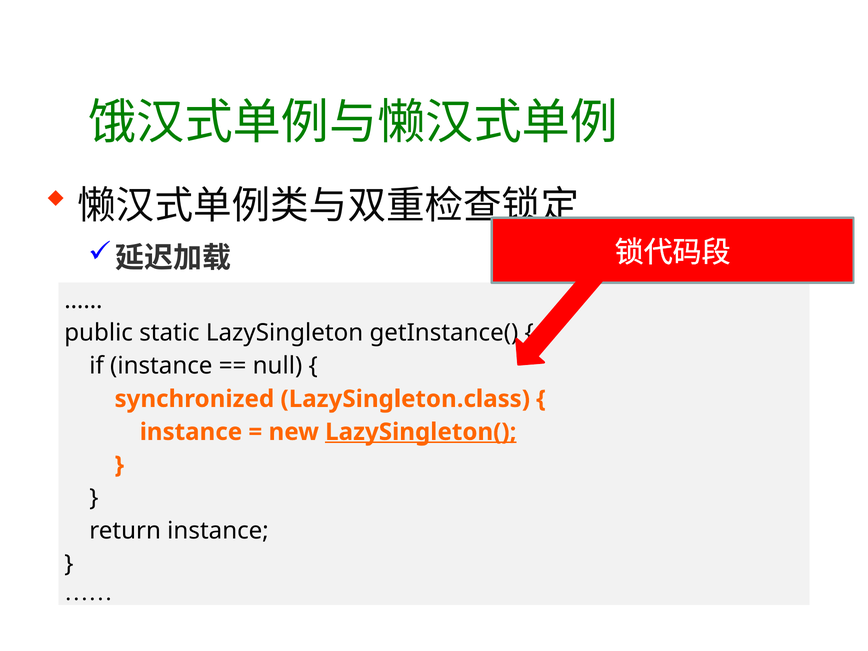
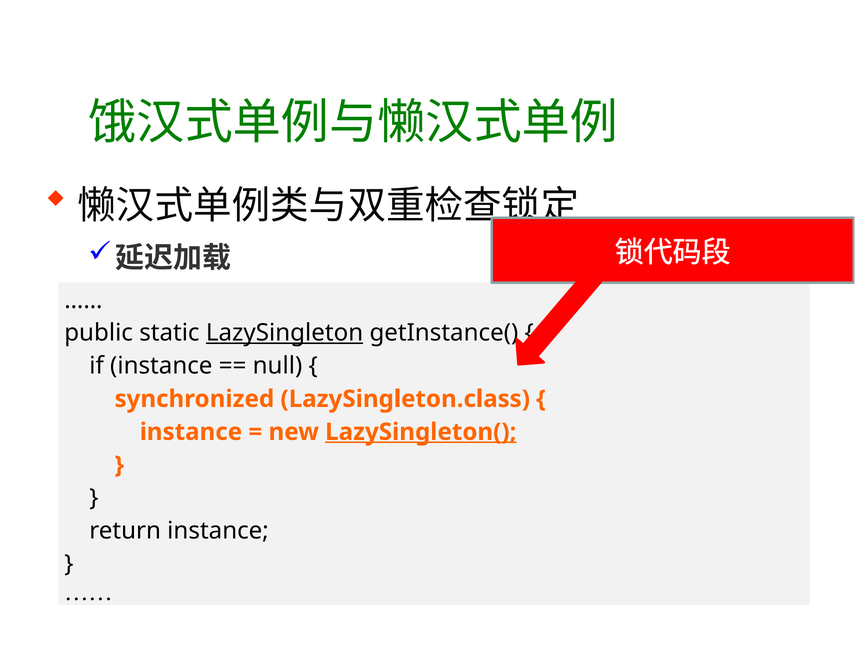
LazySingleton underline: none -> present (285, 333)
